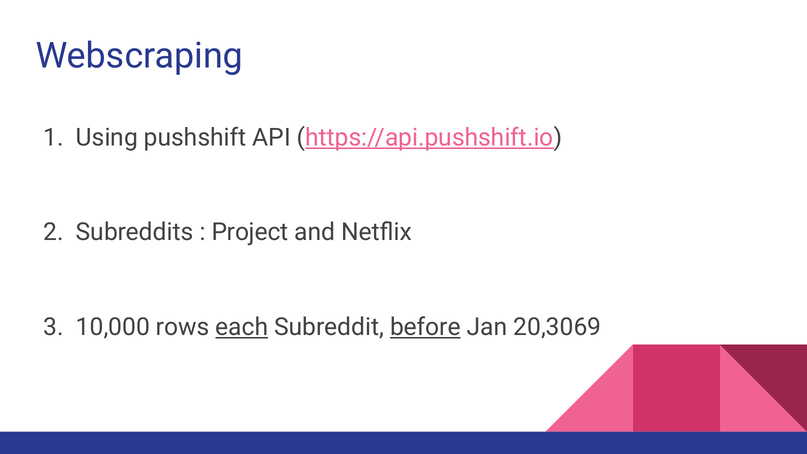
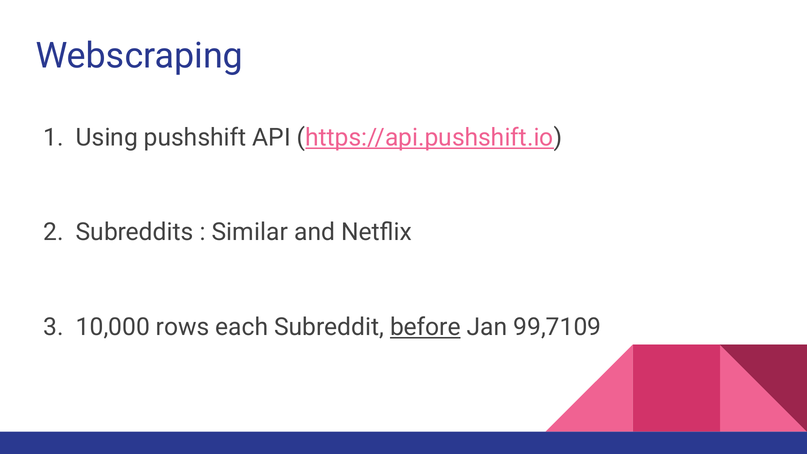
Project: Project -> Similar (250, 232)
each underline: present -> none (242, 327)
20,3069: 20,3069 -> 99,7109 (557, 327)
